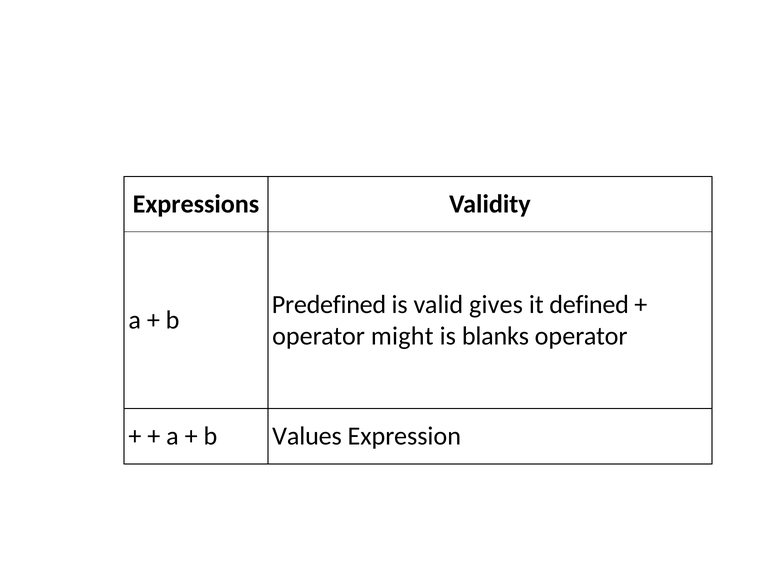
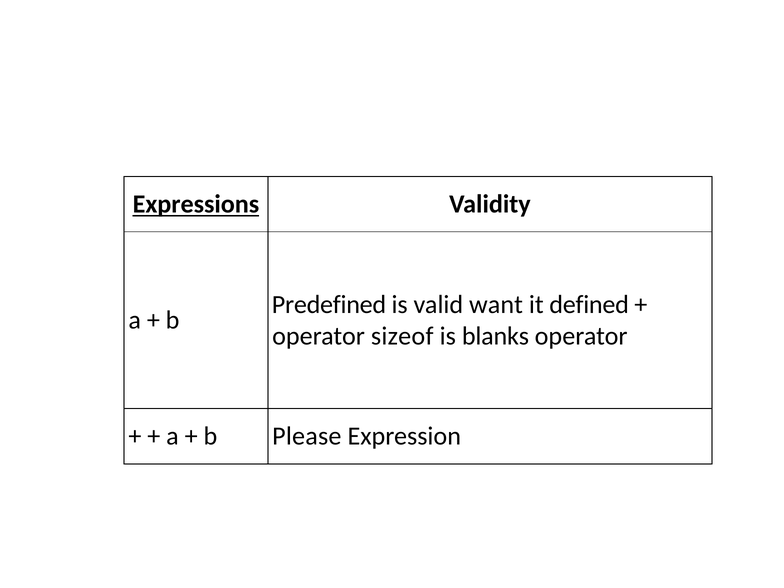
Expressions underline: none -> present (196, 204)
gives: gives -> want (496, 304)
might: might -> sizeof (402, 336)
Values: Values -> Please (307, 436)
